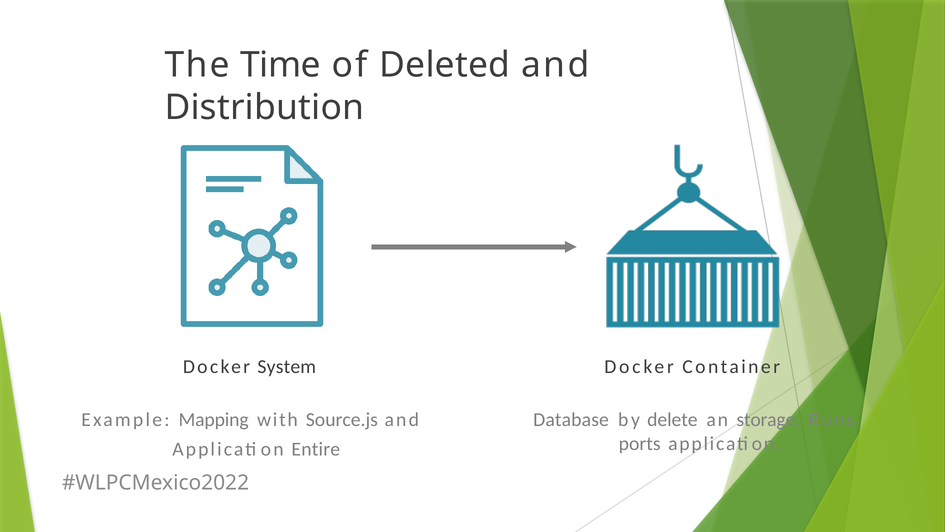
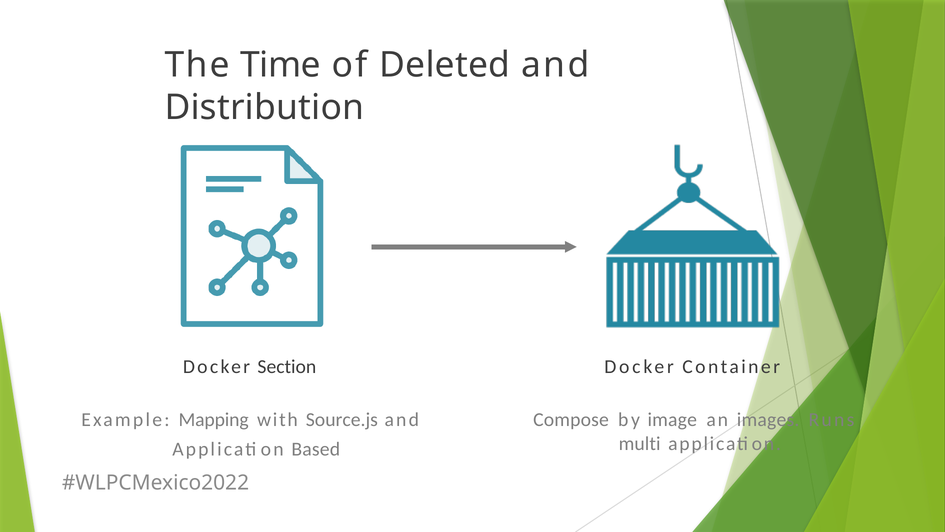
System: System -> Section (287, 366)
Database: Database -> Compose (571, 420)
delete: delete -> image (672, 420)
storage: storage -> images (768, 420)
ports: ports -> multi (640, 443)
Entire: Entire -> Based (316, 449)
